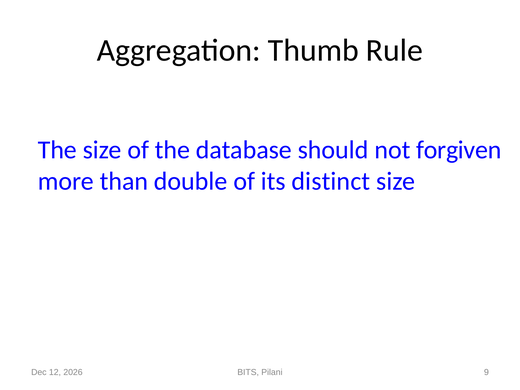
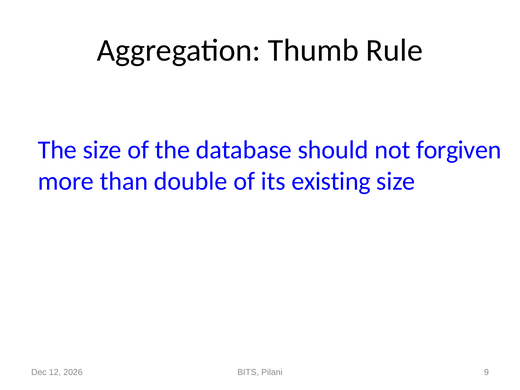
distinct: distinct -> existing (331, 181)
